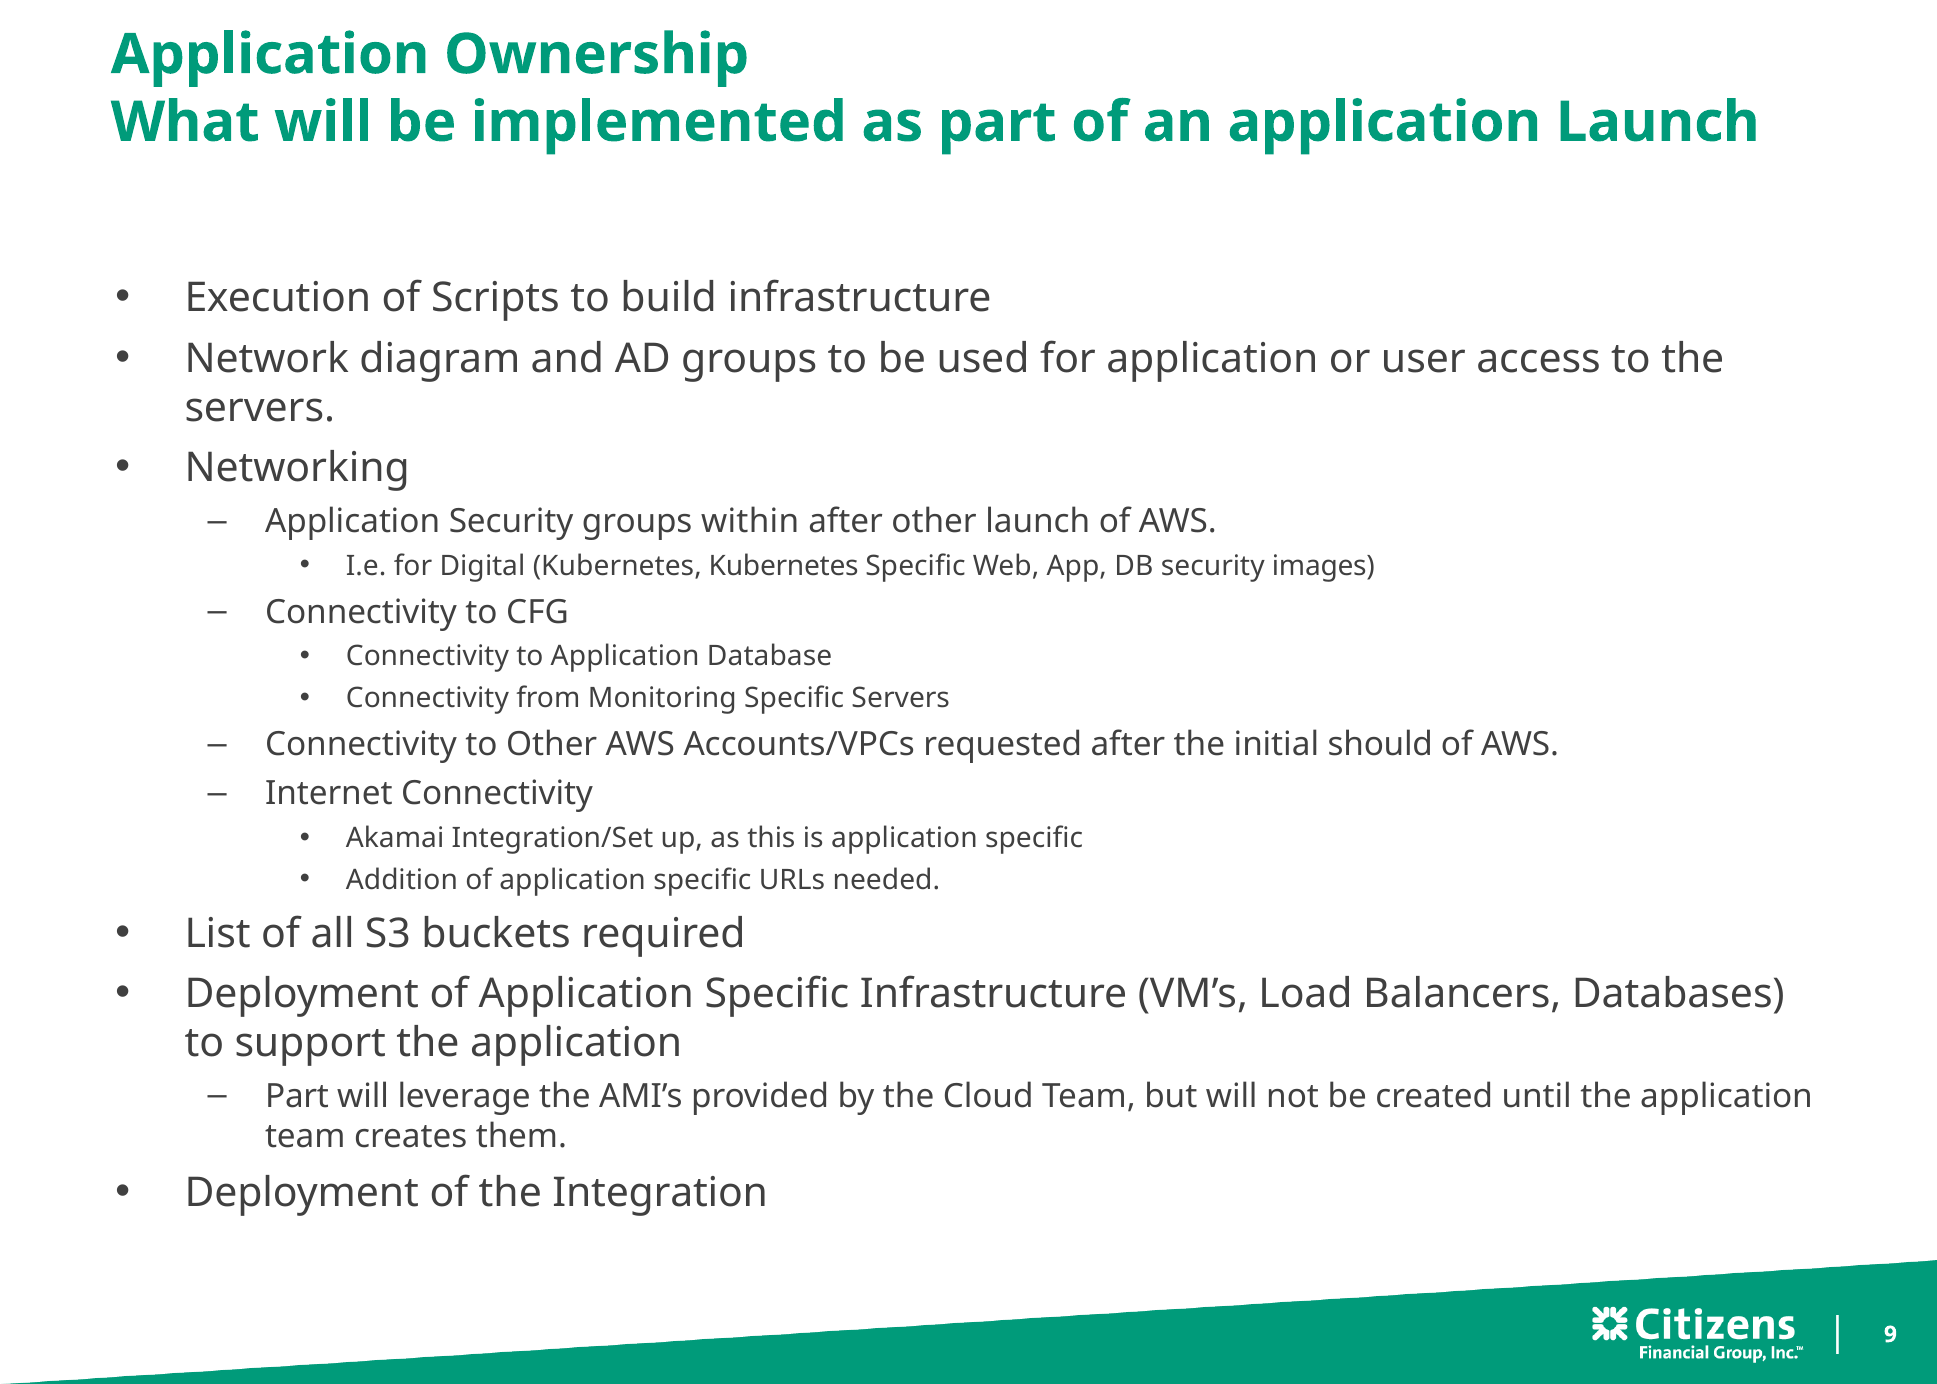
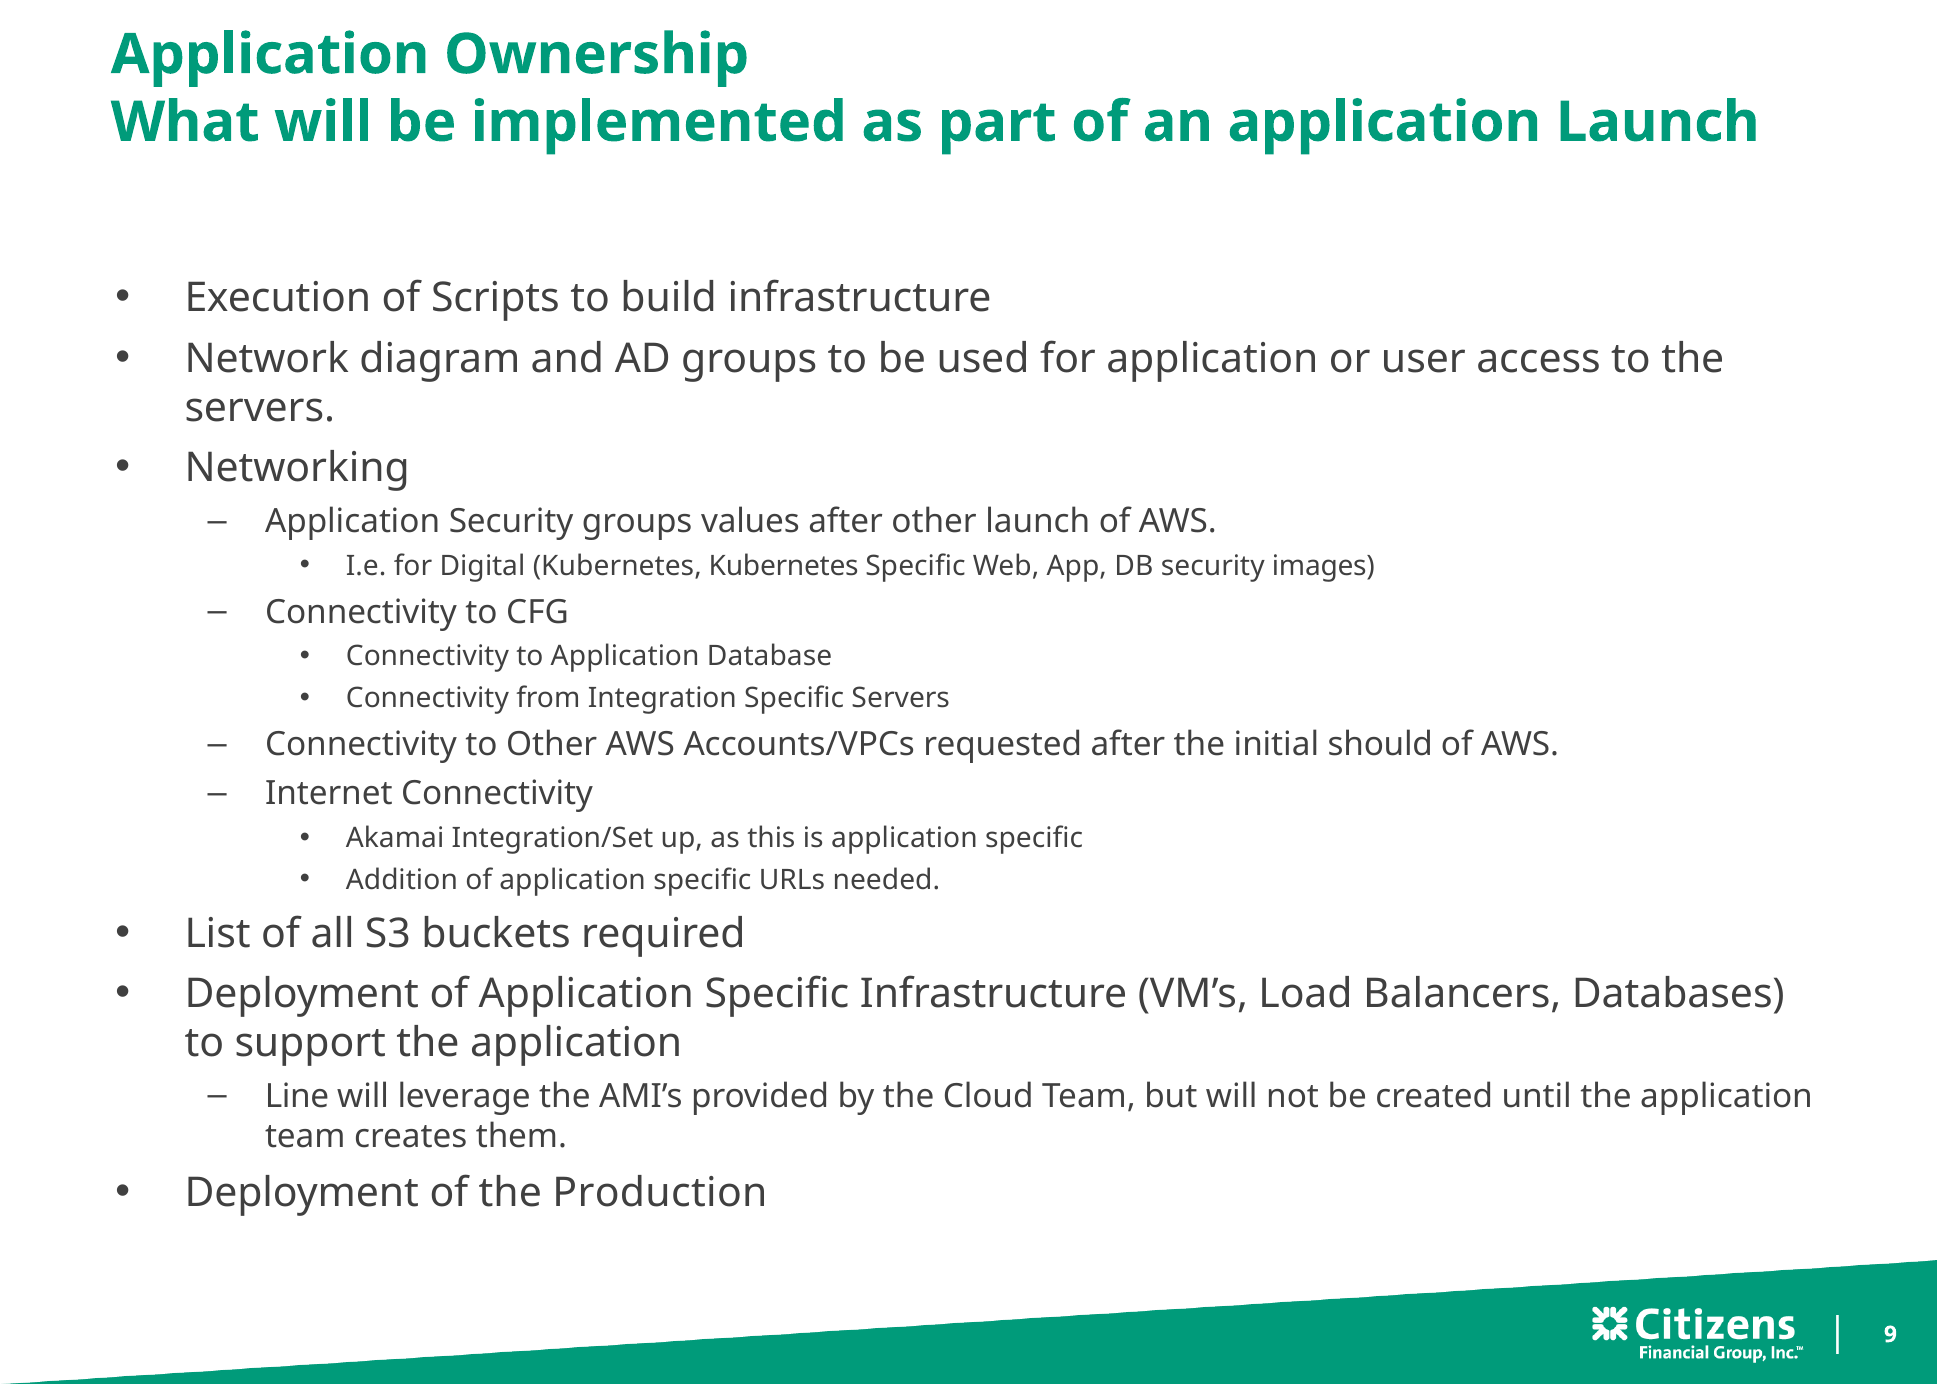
within: within -> values (750, 521)
Monitoring: Monitoring -> Integration (662, 698)
Part: Part -> Line (297, 1096)
Integration: Integration -> Production (660, 1192)
